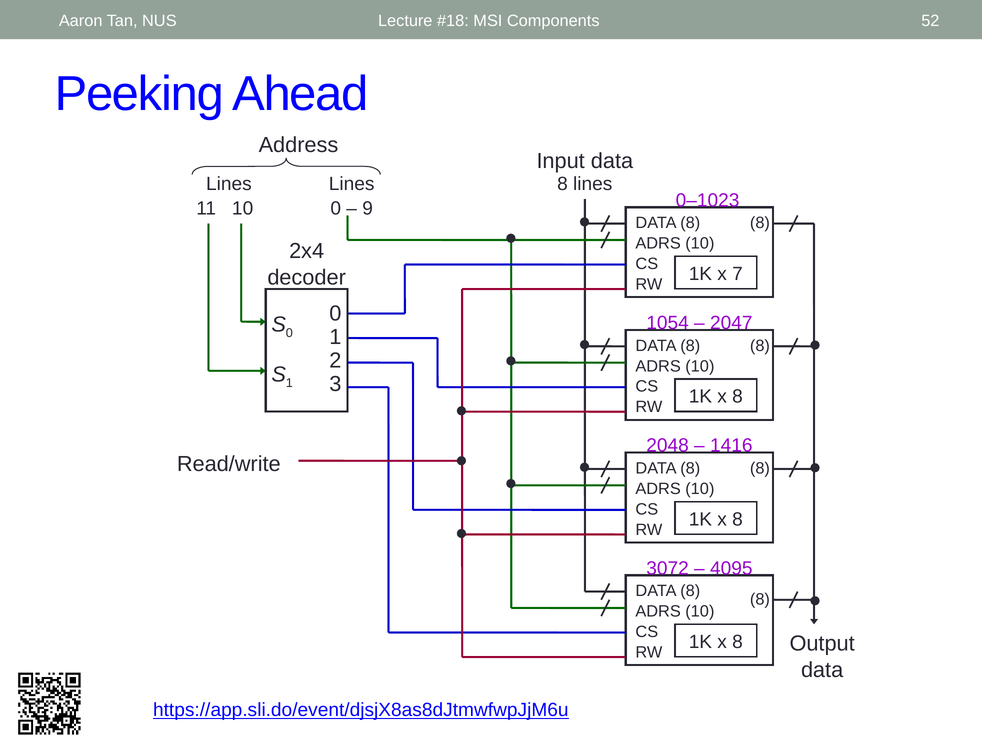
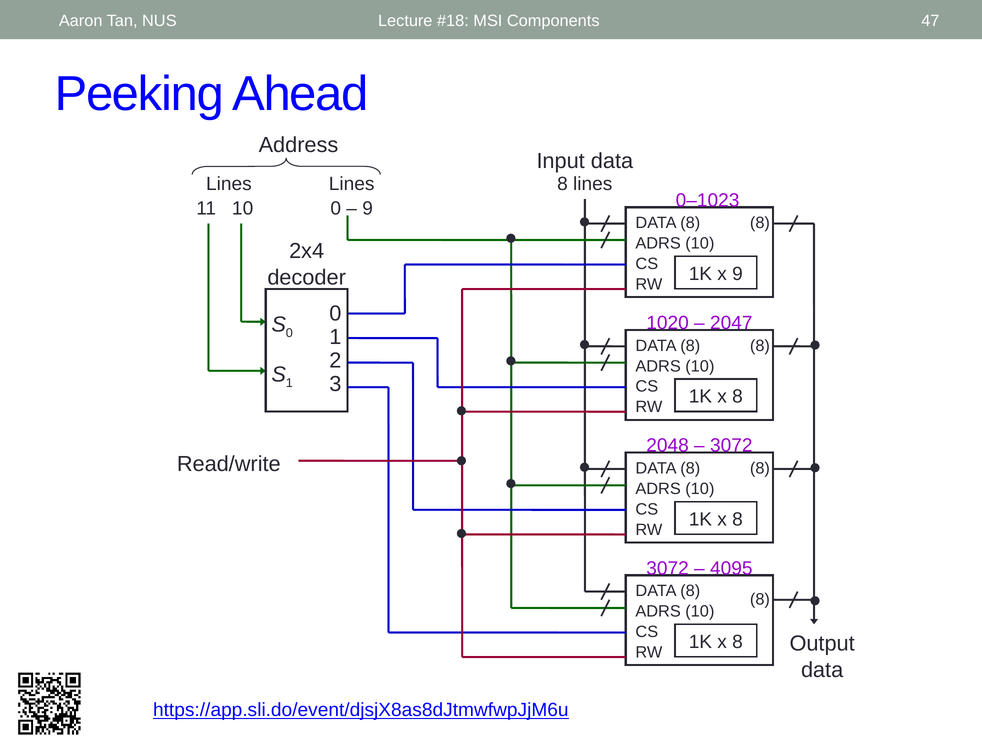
52: 52 -> 47 (930, 21)
x 7: 7 -> 9 (738, 274)
1054: 1054 -> 1020 (668, 323)
1416: 1416 -> 3072 (731, 446)
